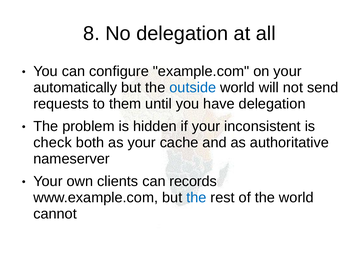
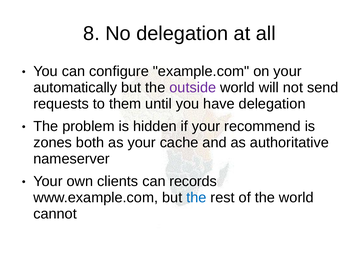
outside colour: blue -> purple (193, 87)
inconsistent: inconsistent -> recommend (262, 126)
check: check -> zones (53, 142)
